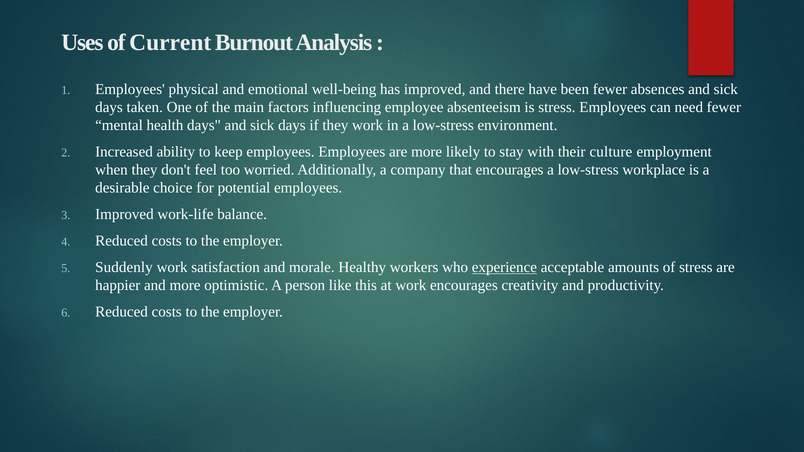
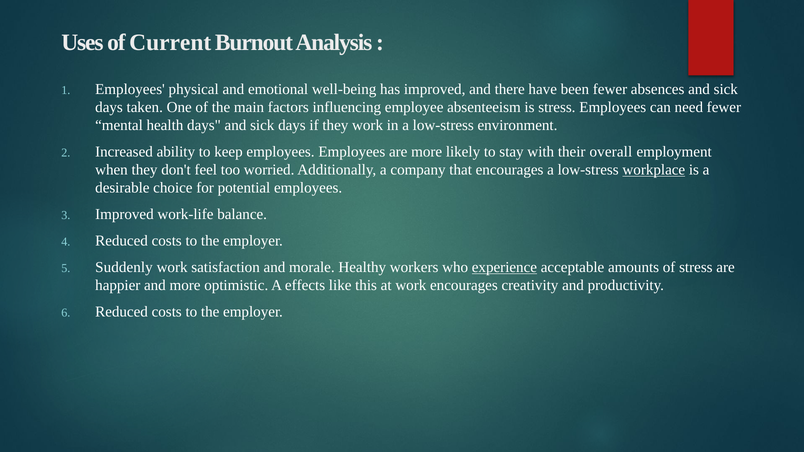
culture: culture -> overall (611, 152)
workplace underline: none -> present (654, 170)
person: person -> effects (305, 285)
